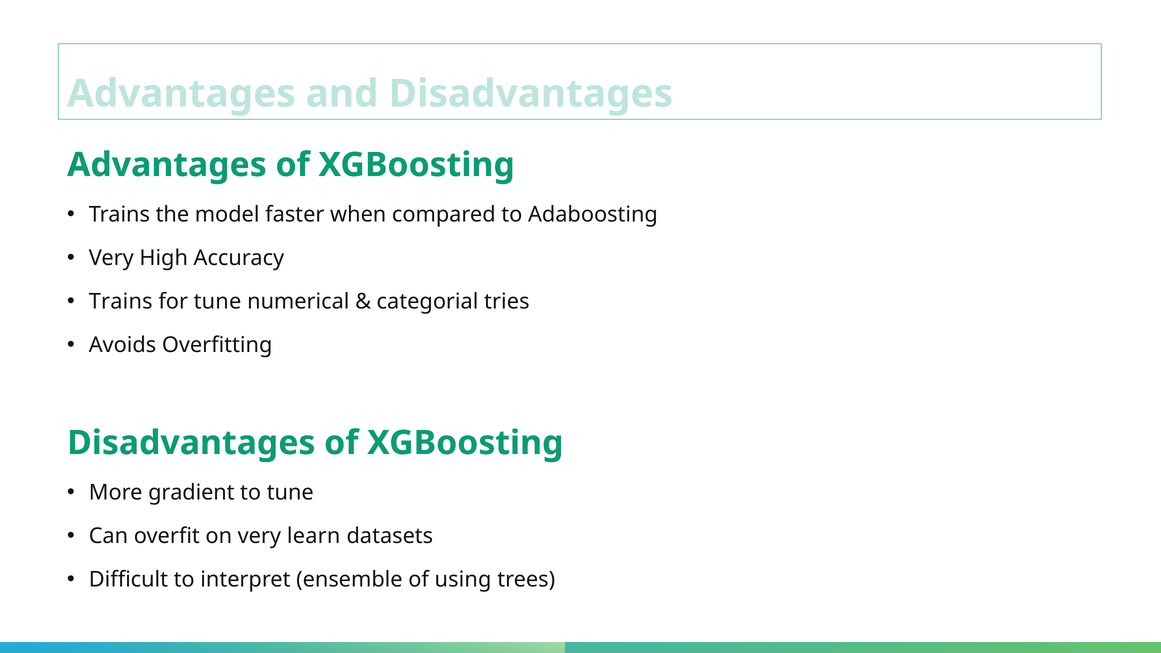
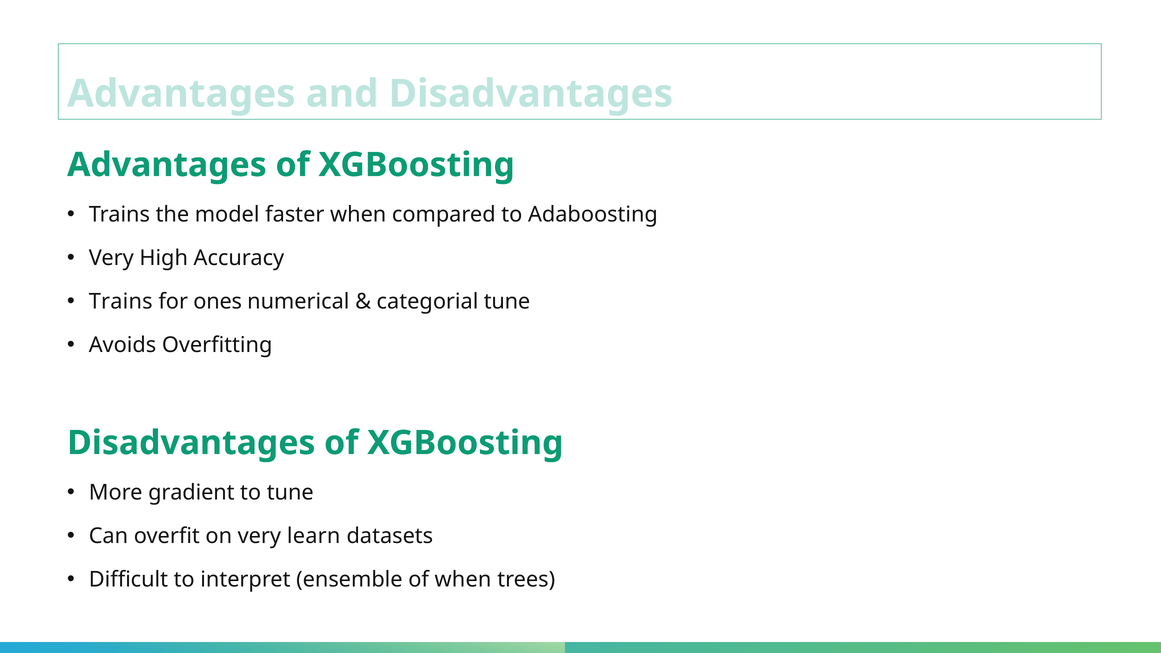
for tune: tune -> ones (218, 302)
categorial tries: tries -> tune (507, 302)
of using: using -> when (463, 580)
